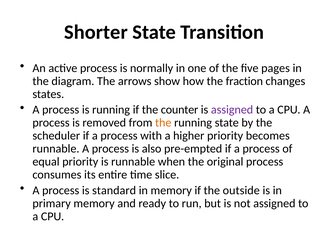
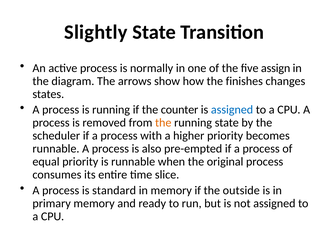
Shorter: Shorter -> Slightly (96, 32)
pages: pages -> assign (276, 68)
fraction: fraction -> finishes (244, 81)
assigned colour: purple -> blue (232, 110)
